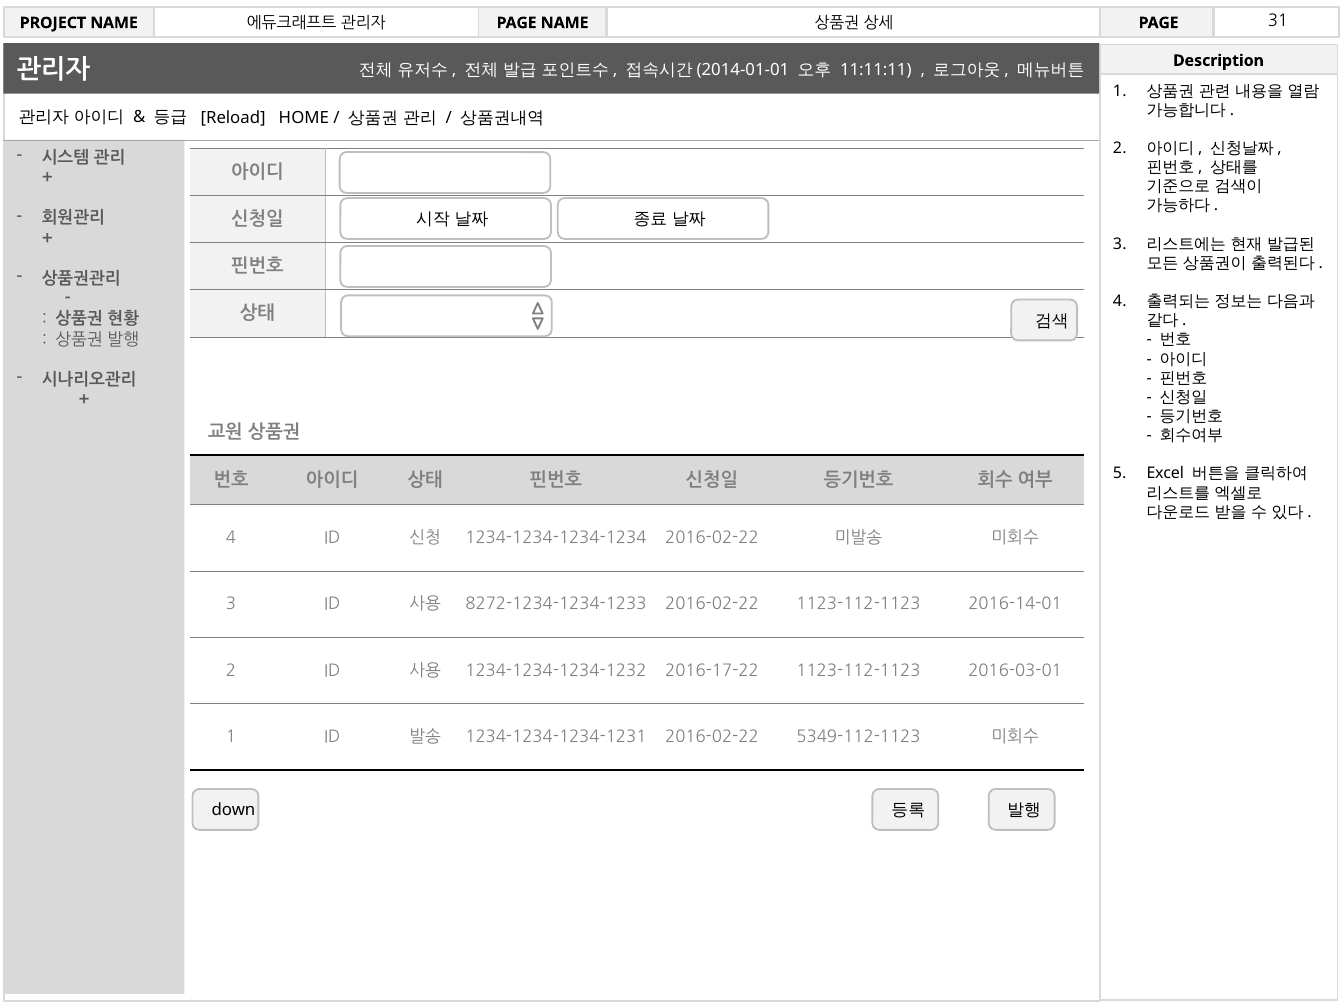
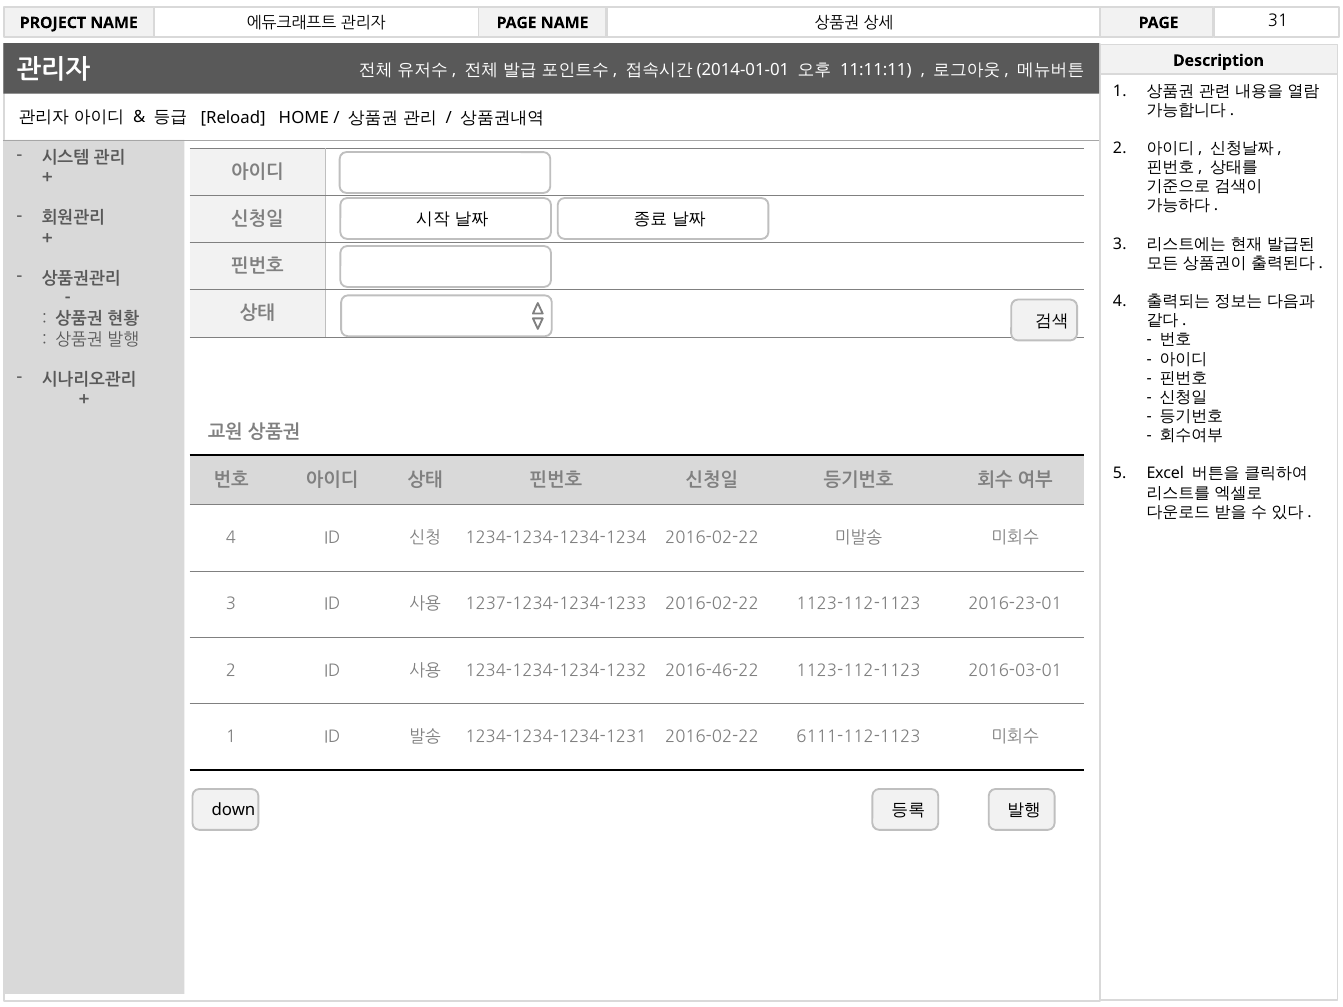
8272-1234-1234-1233: 8272-1234-1234-1233 -> 1237-1234-1234-1233 (556, 604)
2016-14-01: 2016-14-01 -> 2016-23-01 (1015, 604)
2016-17-22: 2016-17-22 -> 2016-46-22 (712, 671)
5349-112-1123: 5349-112-1123 -> 6111-112-1123 (859, 737)
